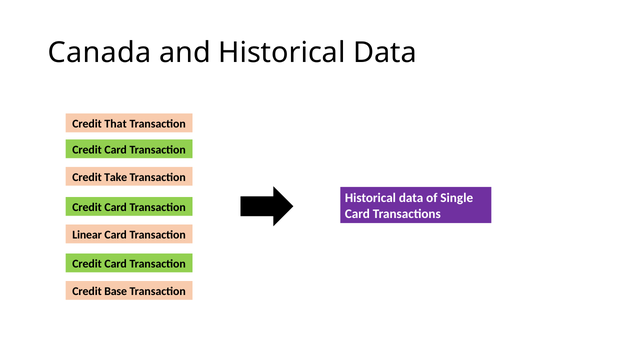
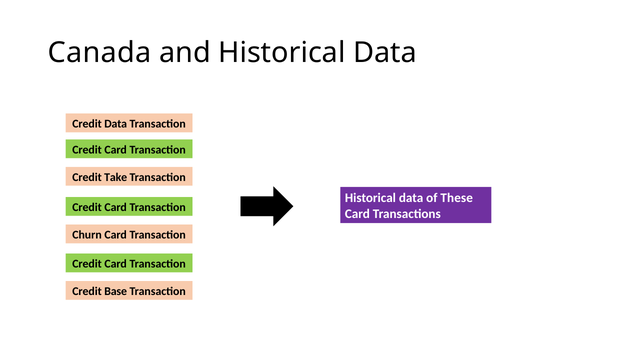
Credit That: That -> Data (116, 124)
Single: Single -> These (457, 198)
Linear: Linear -> Churn (87, 235)
